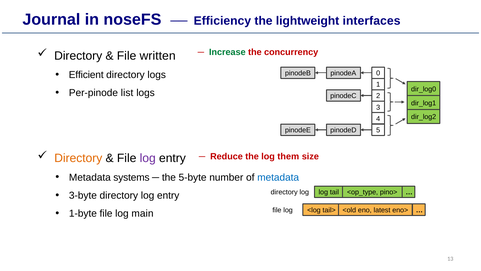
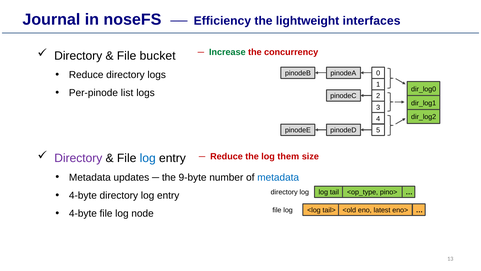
written: written -> bucket (158, 56)
Efficient: Efficient -> Reduce (86, 75)
Directory colour: orange -> purple (78, 158)
log colour: purple -> blue (148, 158)
systems: systems -> updates (131, 177)
5-byte: 5-byte -> 9-byte (193, 177)
3-byte: 3-byte -> 4-byte (83, 195)
1-byte: 1-byte -> 4-byte (83, 213)
main: main -> node (143, 213)
